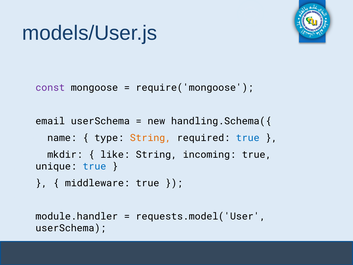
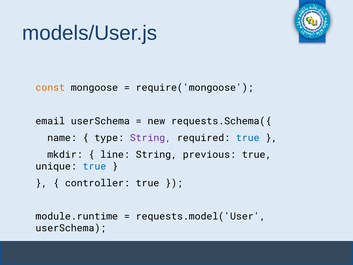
const colour: purple -> orange (50, 88)
handling.Schema({: handling.Schema({ -> requests.Schema({ (221, 121)
String colour: orange -> purple (150, 138)
like: like -> line (115, 154)
incoming: incoming -> previous (209, 154)
middleware: middleware -> controller (97, 183)
module.handler: module.handler -> module.runtime (77, 216)
